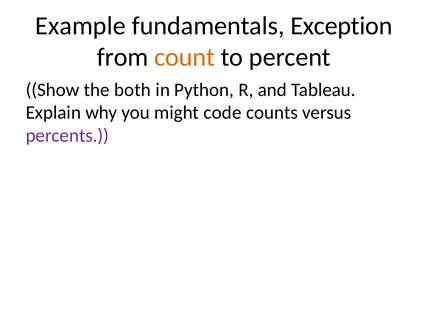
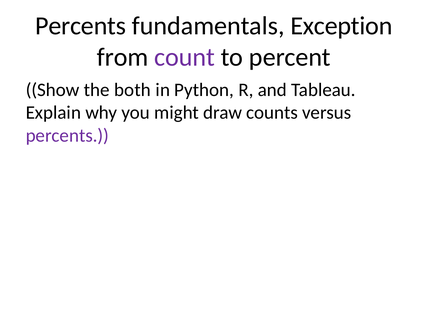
Example: Example -> Percents (81, 26)
count colour: orange -> purple (185, 57)
code: code -> draw (223, 113)
